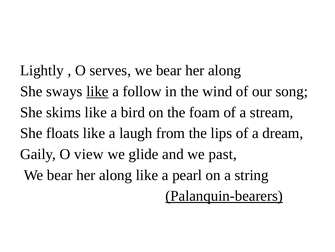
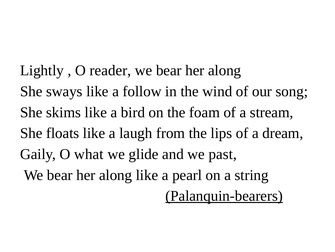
serves: serves -> reader (110, 70)
like underline: present -> none (97, 91)
view: view -> what (89, 154)
